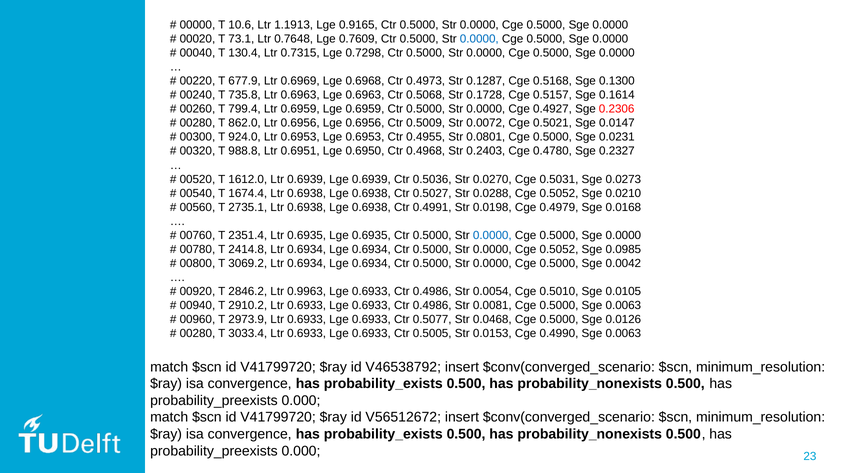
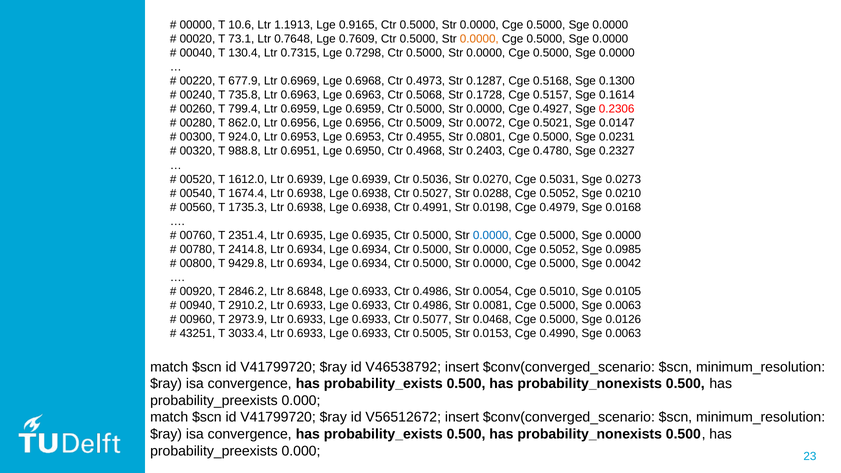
0.0000 colour: blue -> orange (479, 39)
2735.1: 2735.1 -> 1735.3 (248, 207)
3069.2: 3069.2 -> 9429.8 (248, 263)
0.9963: 0.9963 -> 8.6848 (307, 292)
00280: 00280 -> 43251 (197, 334)
